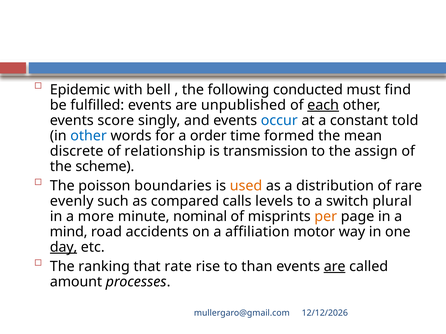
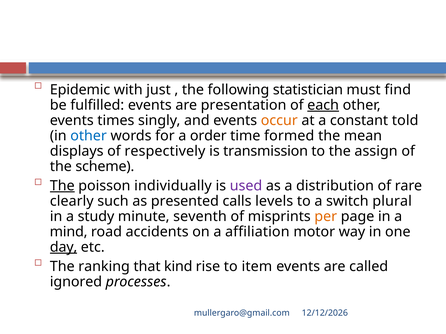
bell: bell -> just (159, 90)
conducted: conducted -> statistician (308, 90)
unpublished: unpublished -> presentation (244, 105)
score: score -> times (116, 121)
occur colour: blue -> orange (279, 121)
discrete: discrete -> displays (77, 151)
relationship: relationship -> respectively (165, 151)
The underline: none -> present (62, 186)
boundaries: boundaries -> individually (173, 186)
used colour: orange -> purple (246, 186)
evenly: evenly -> clearly (72, 201)
compared: compared -> presented (185, 201)
more: more -> study (96, 217)
nominal: nominal -> seventh (200, 217)
rate: rate -> kind (178, 267)
than: than -> item (257, 267)
are underline: present -> none (335, 267)
amount: amount -> ignored (76, 282)
